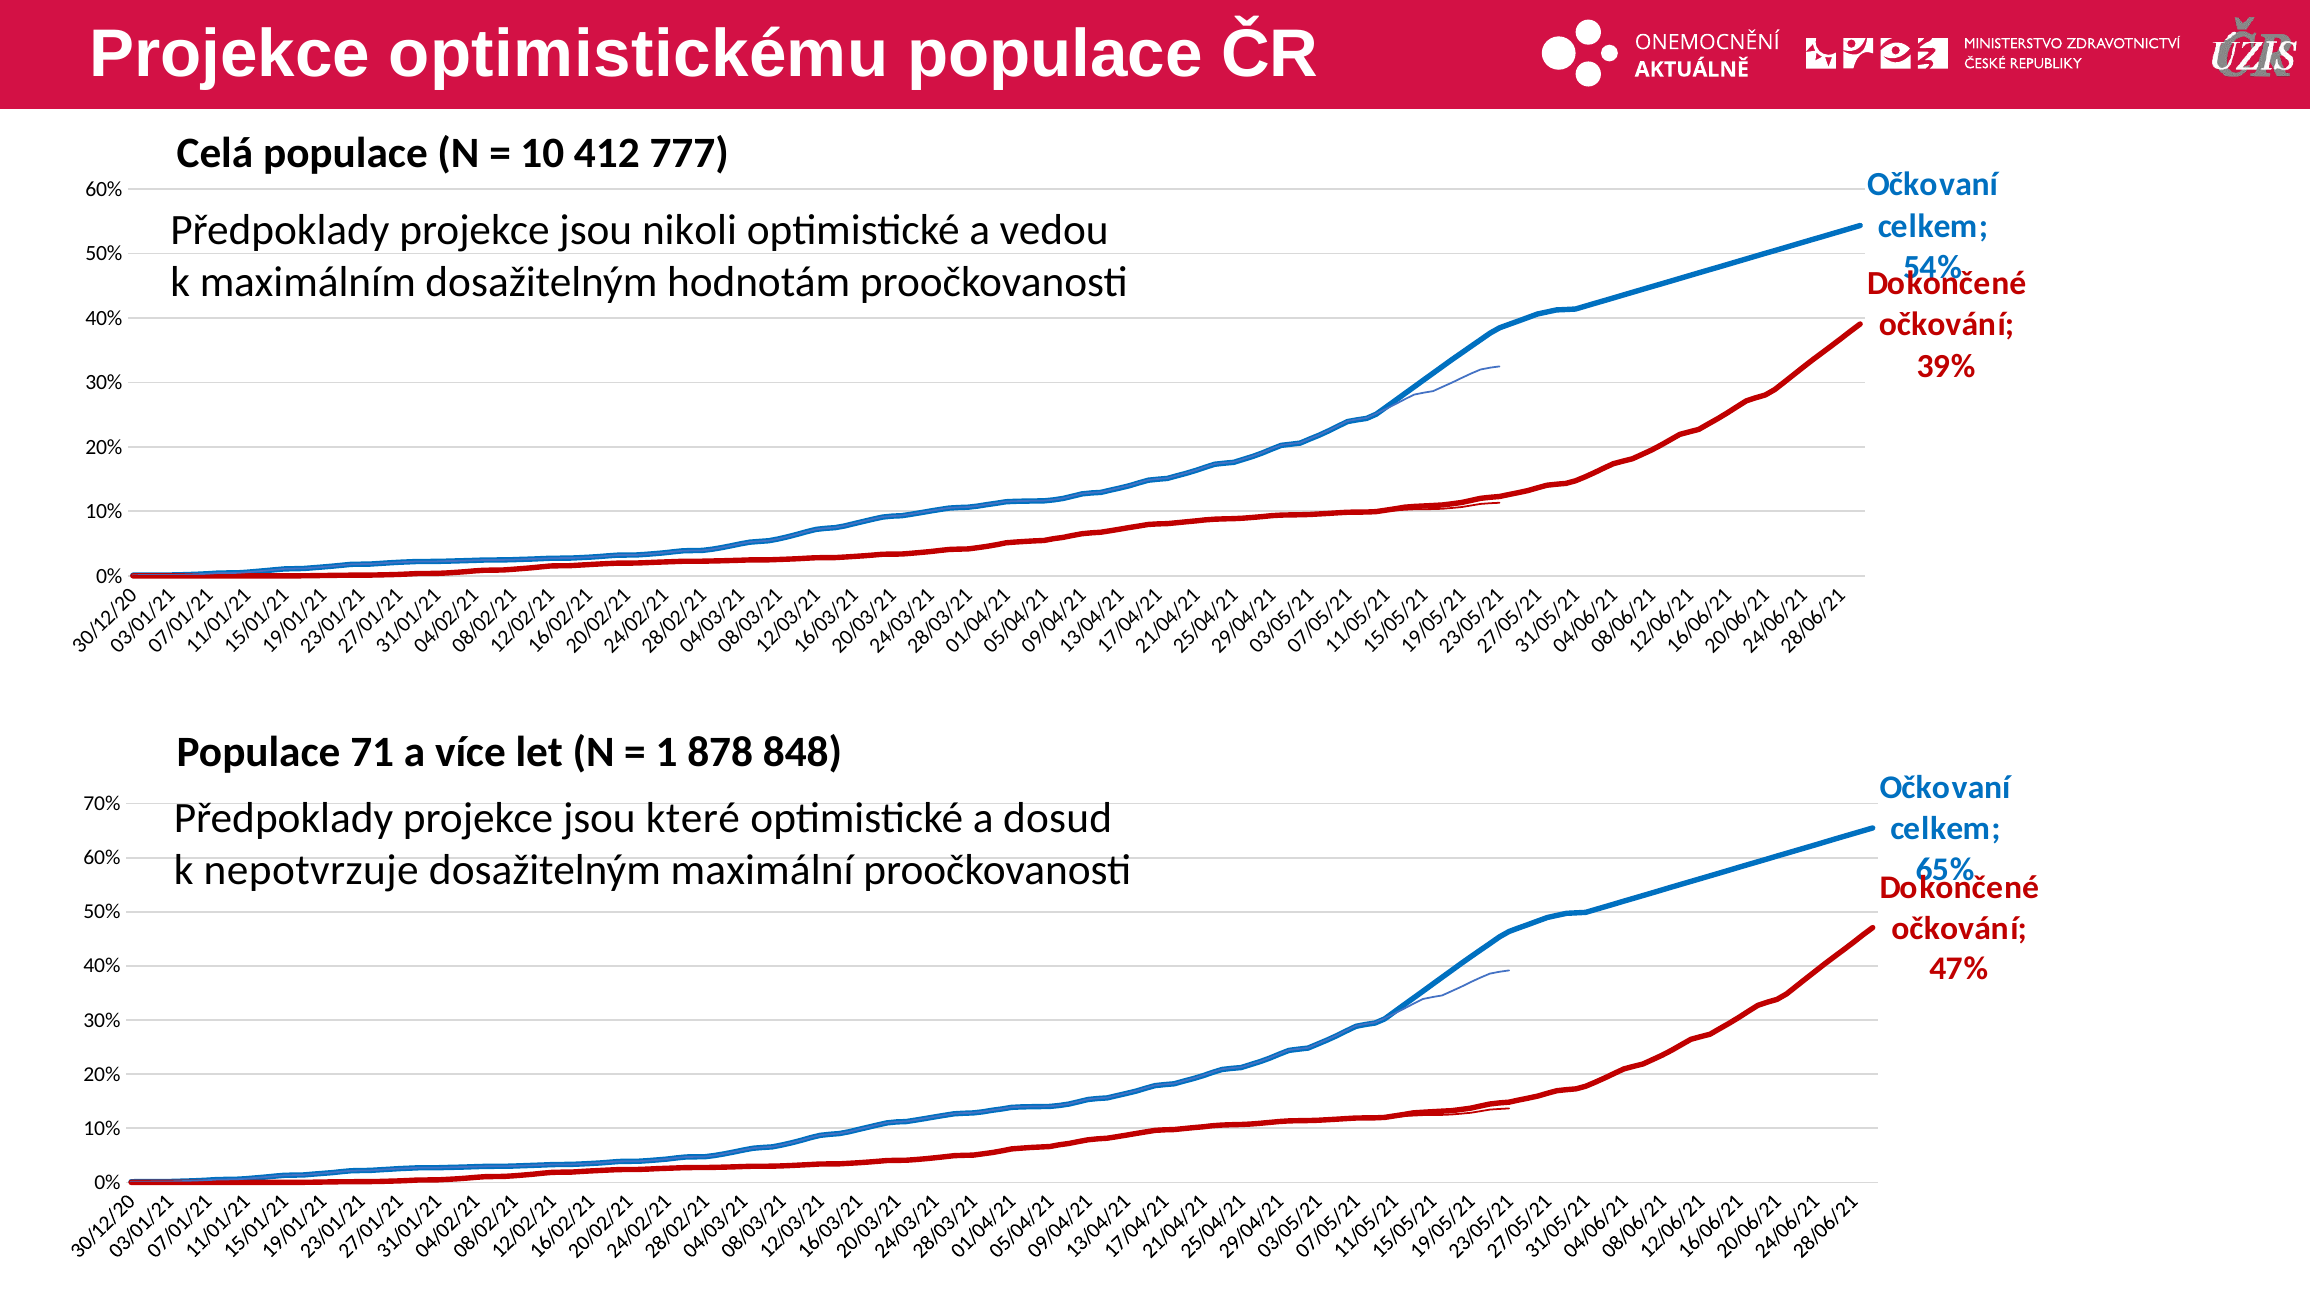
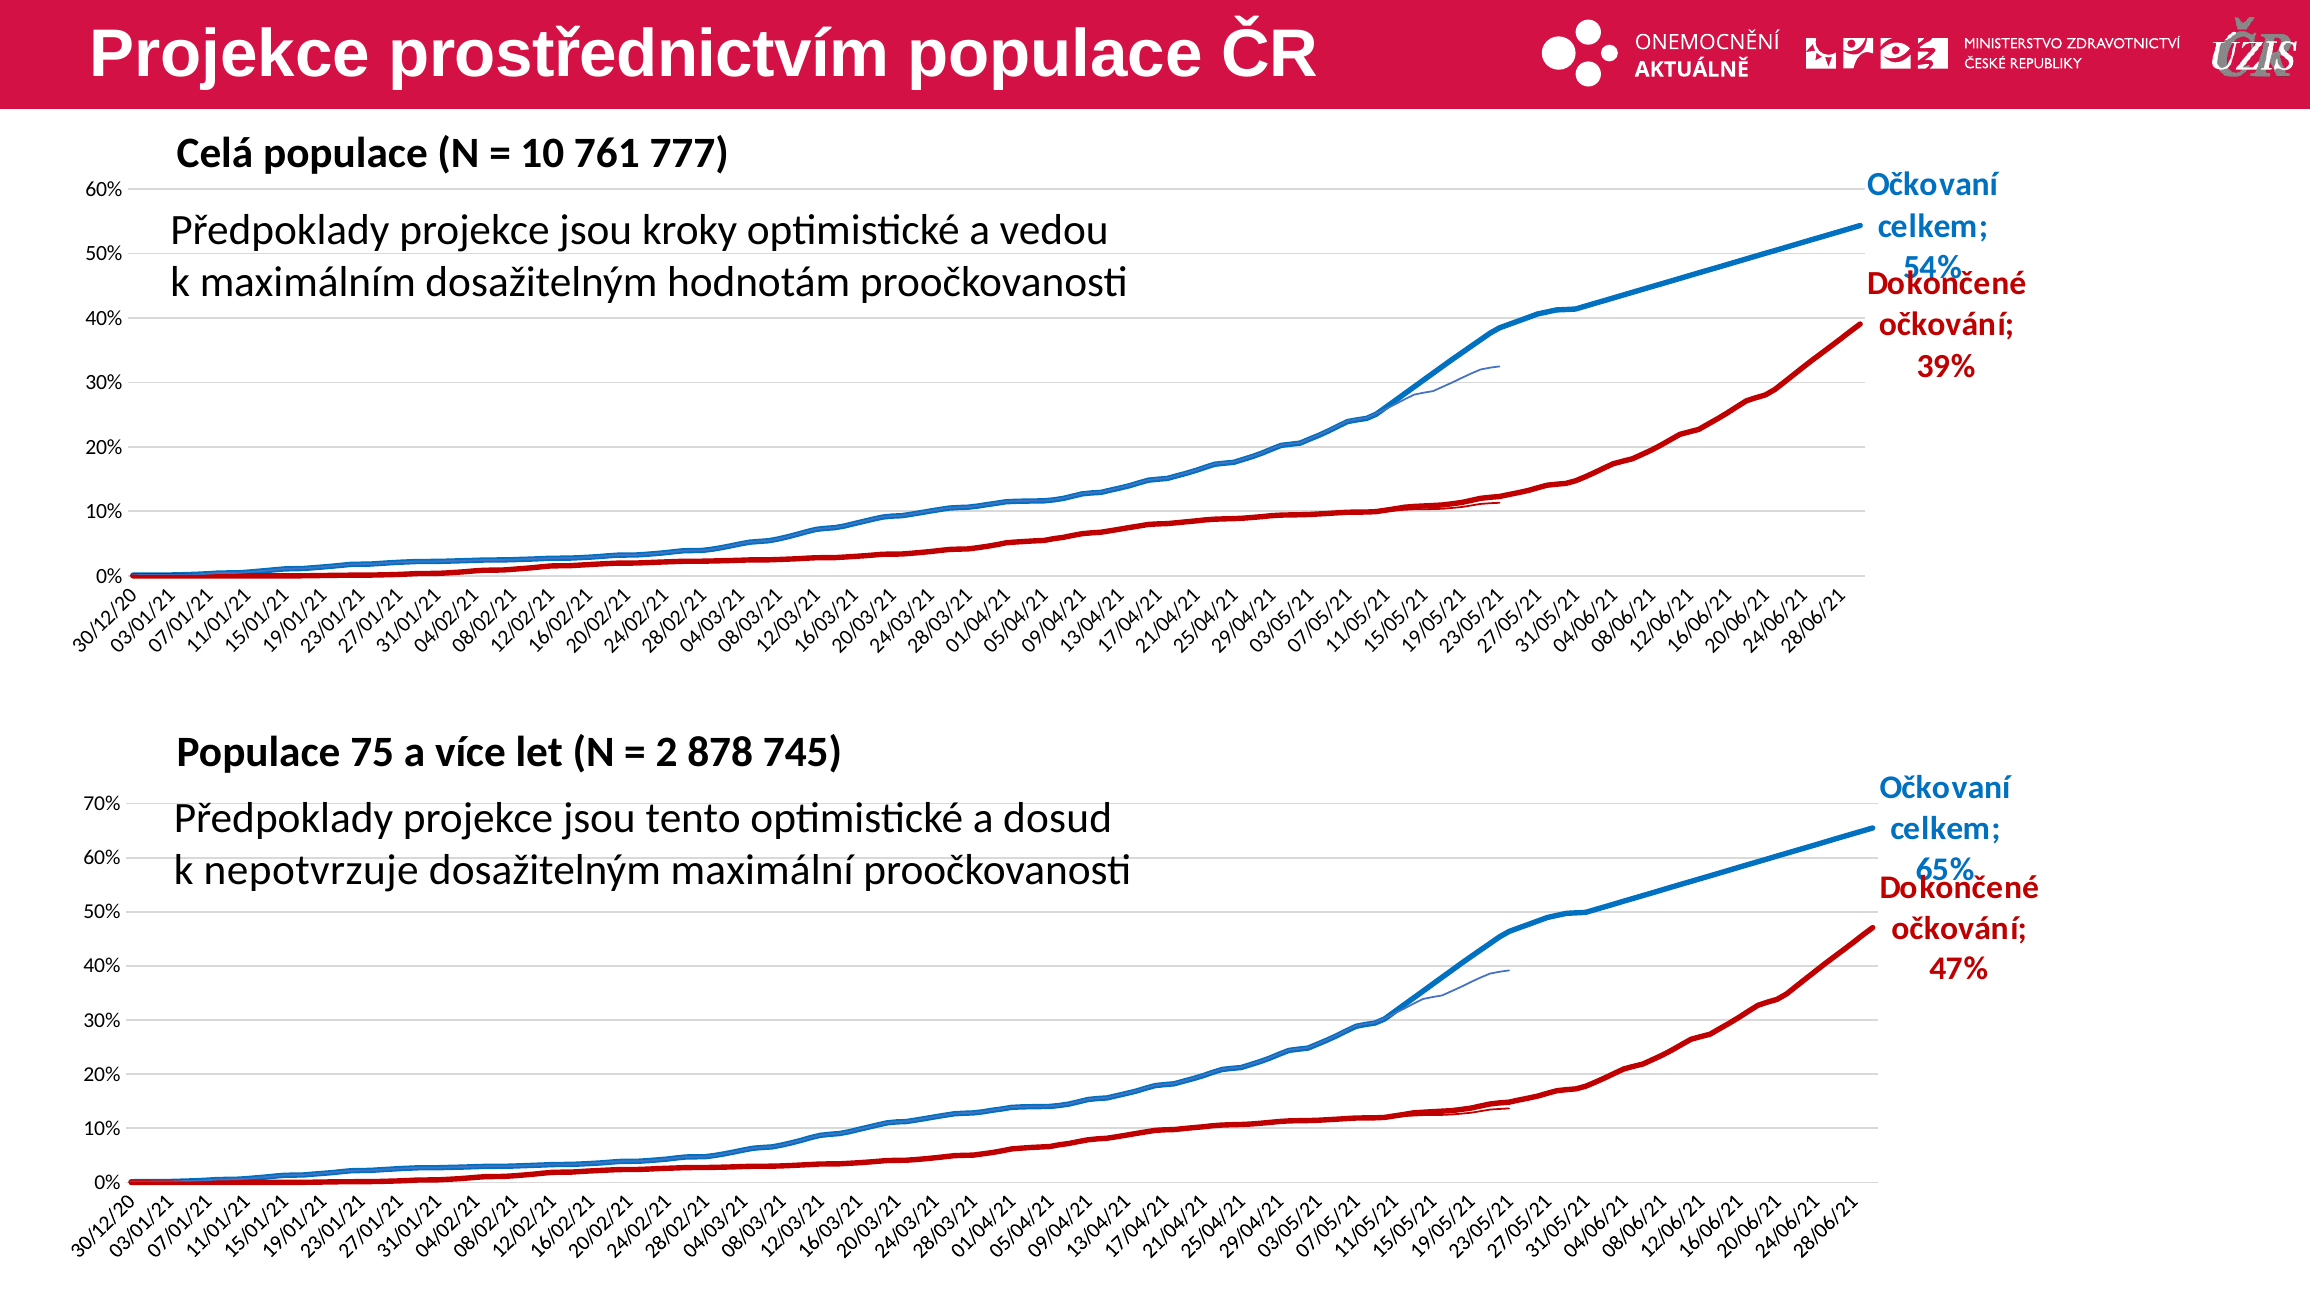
optimistickému: optimistickému -> prostřednictvím (639, 54)
412: 412 -> 761 (607, 153)
nikoli: nikoli -> kroky (690, 230)
71: 71 -> 75 (372, 752)
1: 1 -> 2 (667, 752)
848: 848 -> 745 (802, 752)
které: které -> tento (693, 819)
